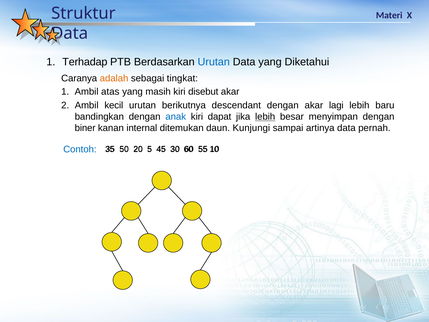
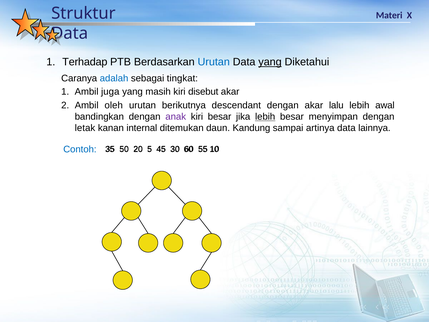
yang underline: none -> present (270, 62)
adalah colour: orange -> blue (114, 78)
atas: atas -> juga (110, 92)
kecil: kecil -> oleh (114, 105)
lagi: lagi -> lalu (336, 105)
baru: baru -> awal (385, 105)
anak colour: blue -> purple (176, 117)
kiri dapat: dapat -> besar (220, 117)
biner: biner -> letak (85, 128)
Kunjungi: Kunjungi -> Kandung (251, 128)
pernah: pernah -> lainnya (374, 128)
